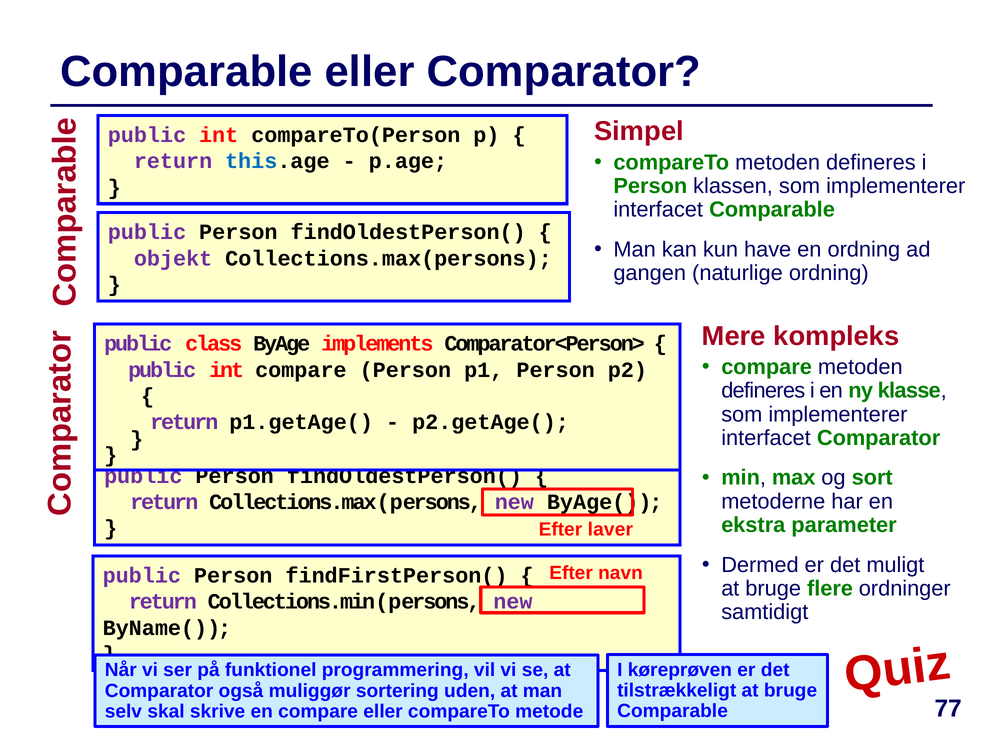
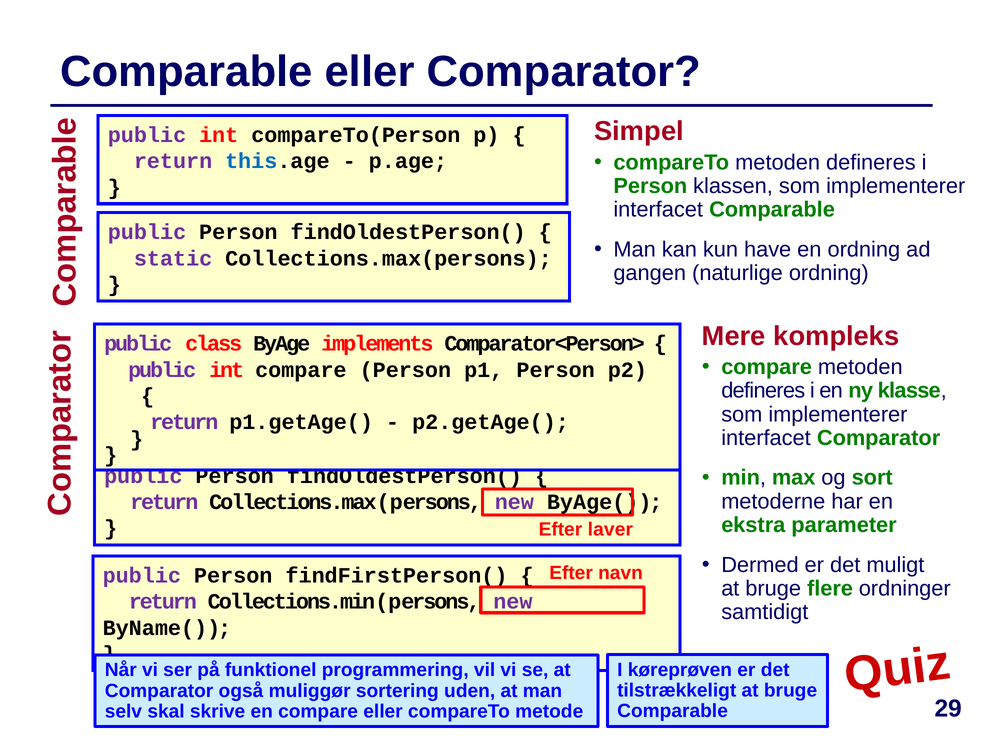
objekt: objekt -> static (173, 258)
77: 77 -> 29 (948, 709)
